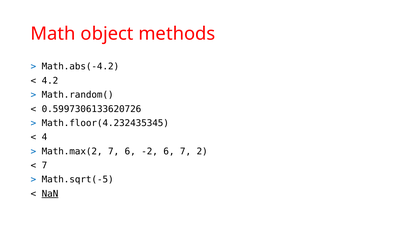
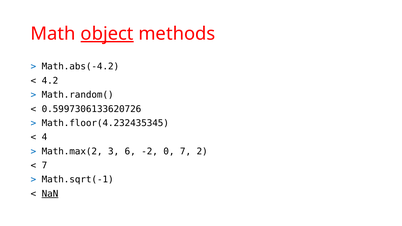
object underline: none -> present (107, 34)
Math.max(2 7: 7 -> 3 (114, 151)
-2 6: 6 -> 0 (169, 151)
Math.sqrt(-5: Math.sqrt(-5 -> Math.sqrt(-1 (78, 180)
